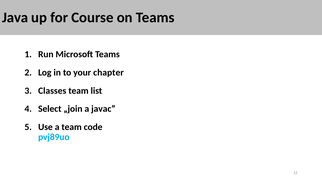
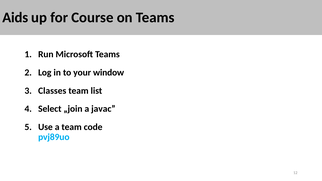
Java: Java -> Aids (15, 17)
chapter: chapter -> window (109, 73)
